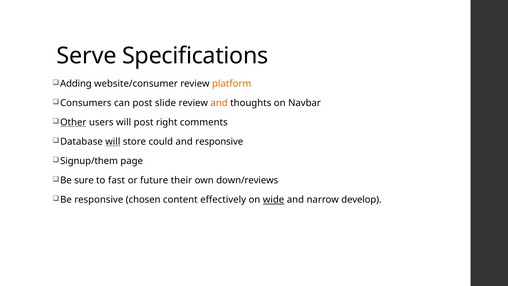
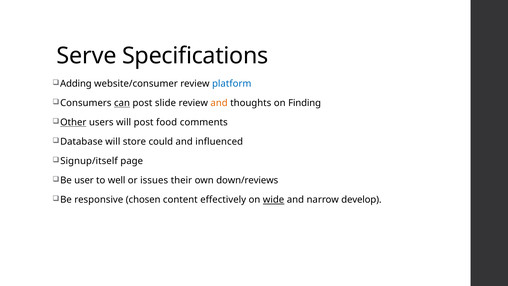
platform colour: orange -> blue (232, 84)
can underline: none -> present (122, 103)
Navbar: Navbar -> Finding (305, 103)
right: right -> food (167, 122)
will underline: present -> none (113, 142)
and responsive: responsive -> influenced (219, 142)
Signup/them: Signup/them -> Signup/itself (89, 161)
sure: sure -> user (84, 180)
fast: fast -> well (117, 180)
future: future -> issues (154, 180)
